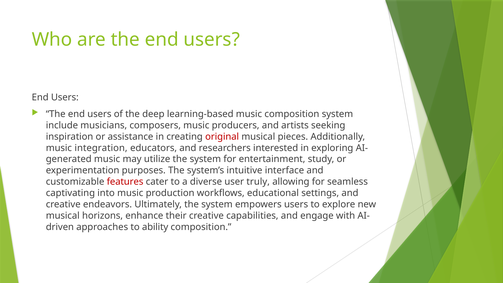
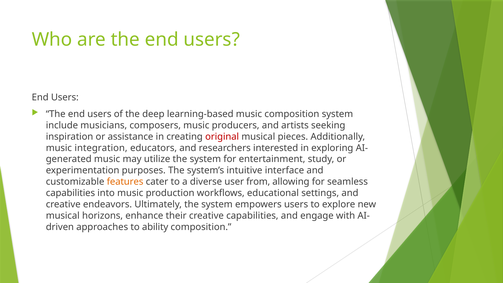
features colour: red -> orange (125, 182)
truly: truly -> from (258, 182)
captivating: captivating -> capabilities (70, 193)
